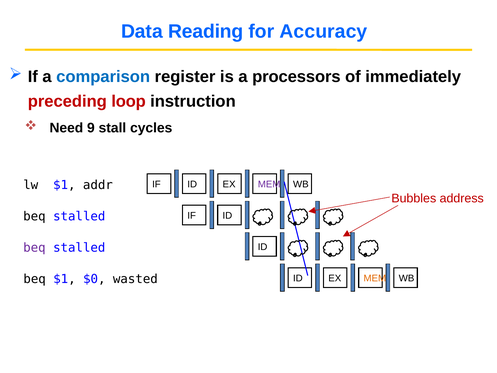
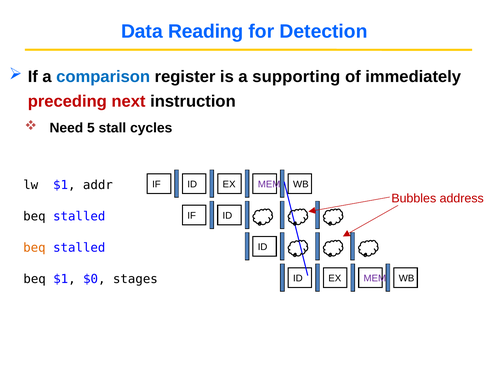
Accuracy: Accuracy -> Detection (324, 32)
processors: processors -> supporting (296, 77)
loop: loop -> next (128, 101)
9: 9 -> 5 (91, 128)
beq colour: purple -> orange (34, 248)
wasted: wasted -> stages (135, 279)
MEM colour: orange -> purple (375, 278)
